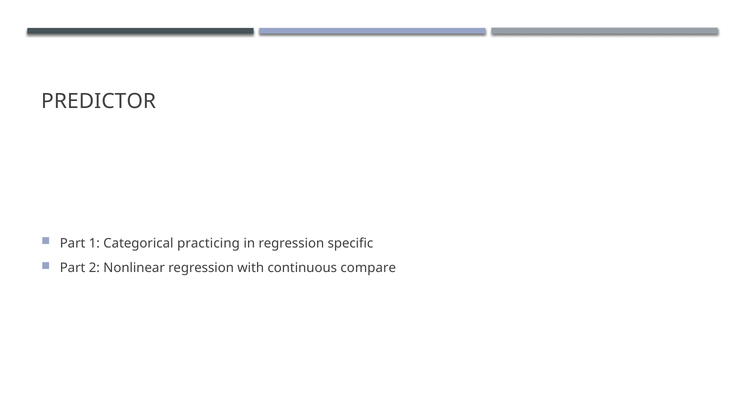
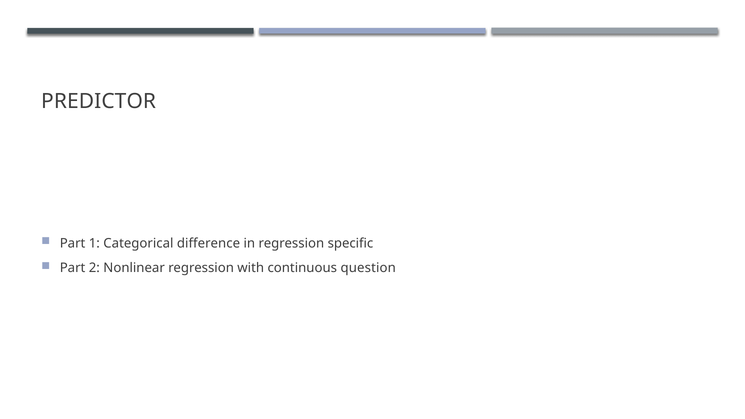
practicing: practicing -> difference (209, 243)
compare: compare -> question (368, 268)
